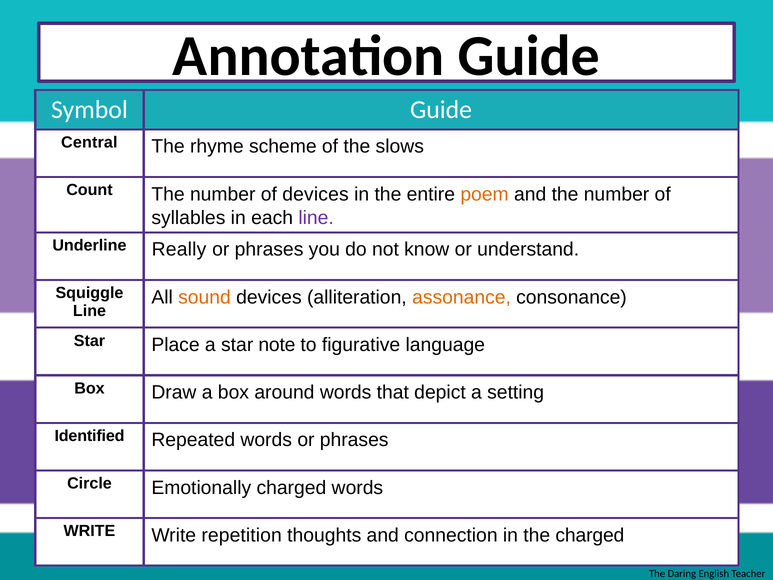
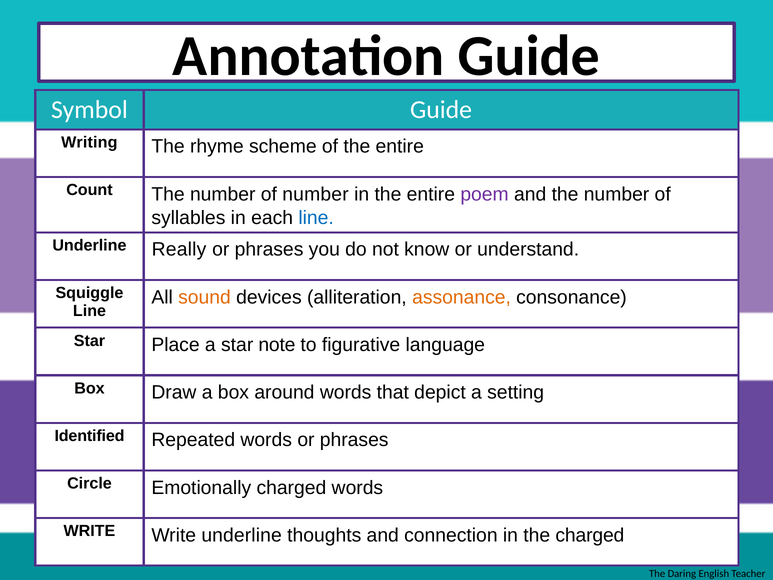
Central: Central -> Writing (89, 142)
of the slows: slows -> entire (400, 146)
of devices: devices -> number (316, 194)
poem colour: orange -> purple (485, 194)
line colour: purple -> blue (316, 218)
Write repetition: repetition -> underline (242, 535)
